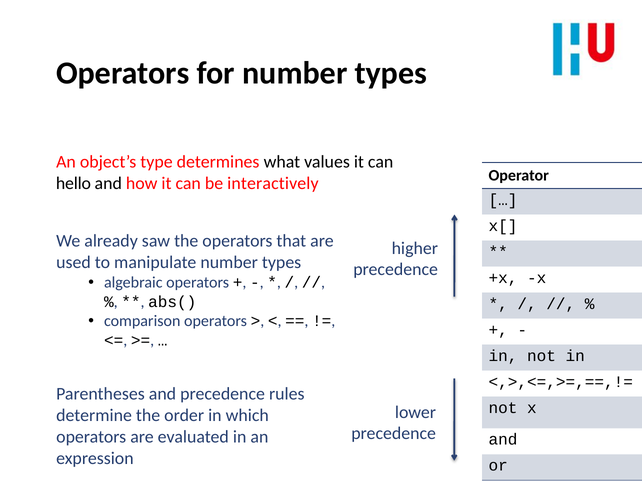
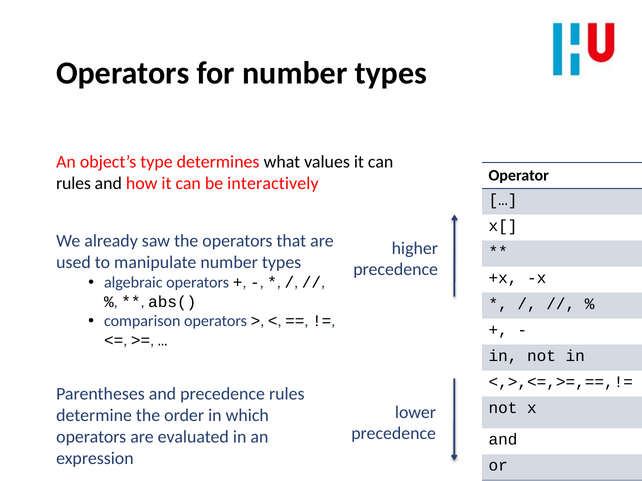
hello: hello -> rules (73, 183)
